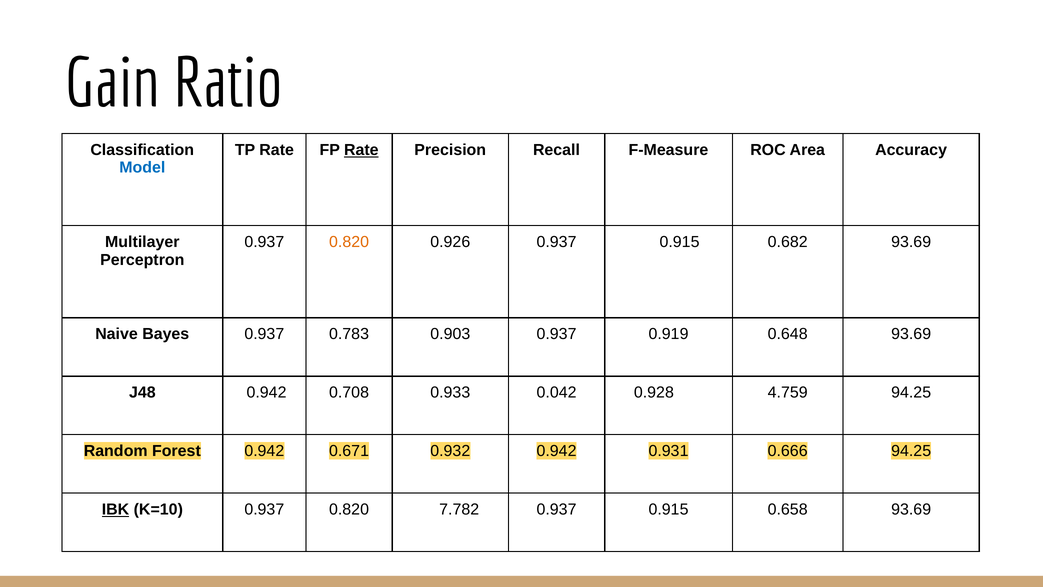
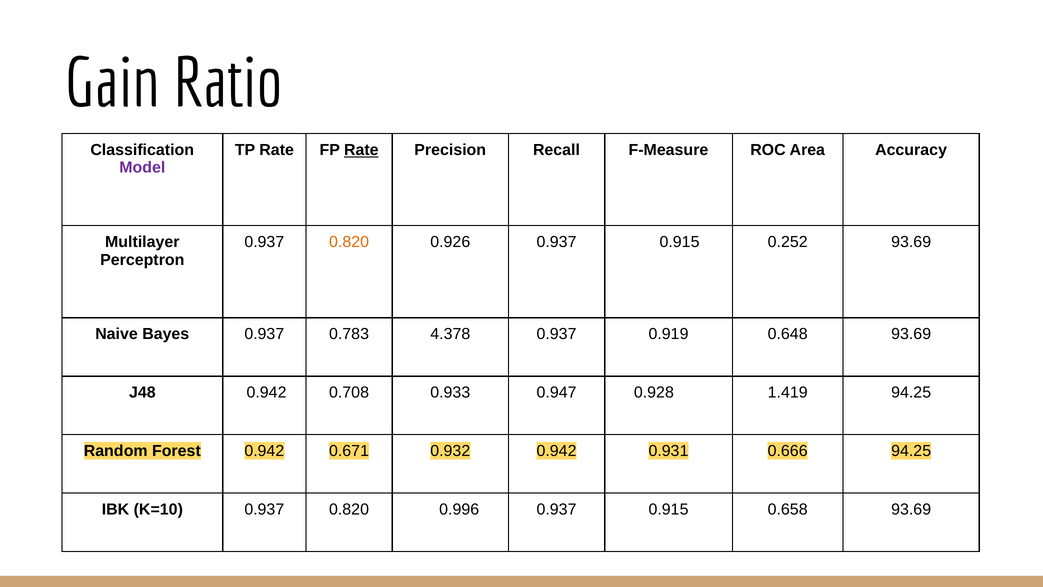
Model colour: blue -> purple (142, 168)
0.682: 0.682 -> 0.252 (788, 242)
0.903: 0.903 -> 4.378 (450, 334)
0.042: 0.042 -> 0.947 (557, 392)
4.759: 4.759 -> 1.419 (788, 392)
IBK underline: present -> none (116, 509)
7.782: 7.782 -> 0.996 (459, 509)
